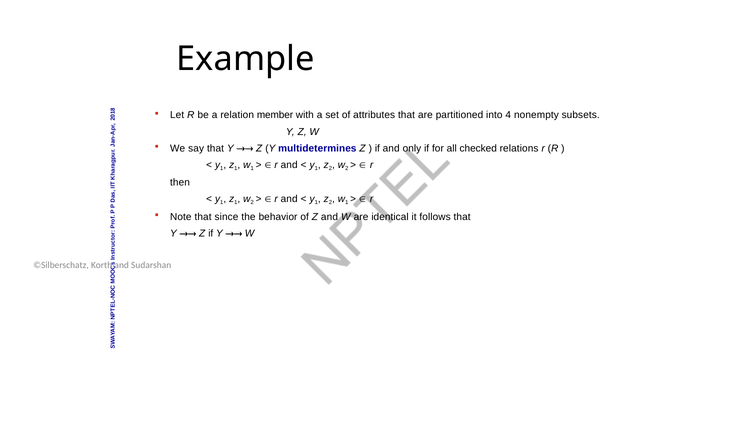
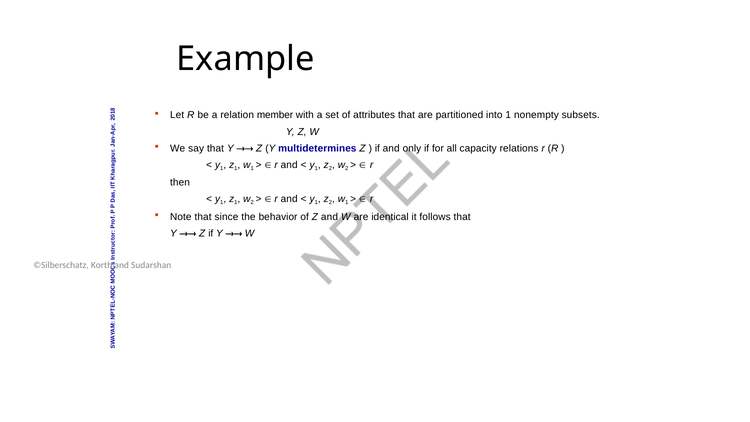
into 4: 4 -> 1 (508, 115)
checked: checked -> capacity (478, 148)
